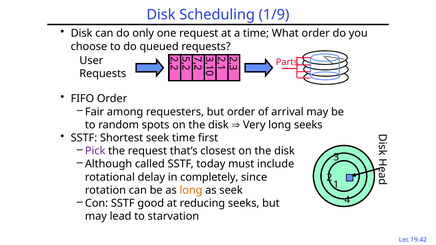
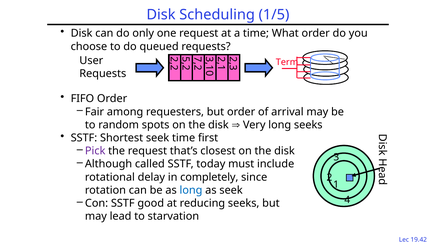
1/9: 1/9 -> 1/5 (274, 15)
Parts: Parts -> Term (287, 62)
long colour: orange -> blue (191, 190)
